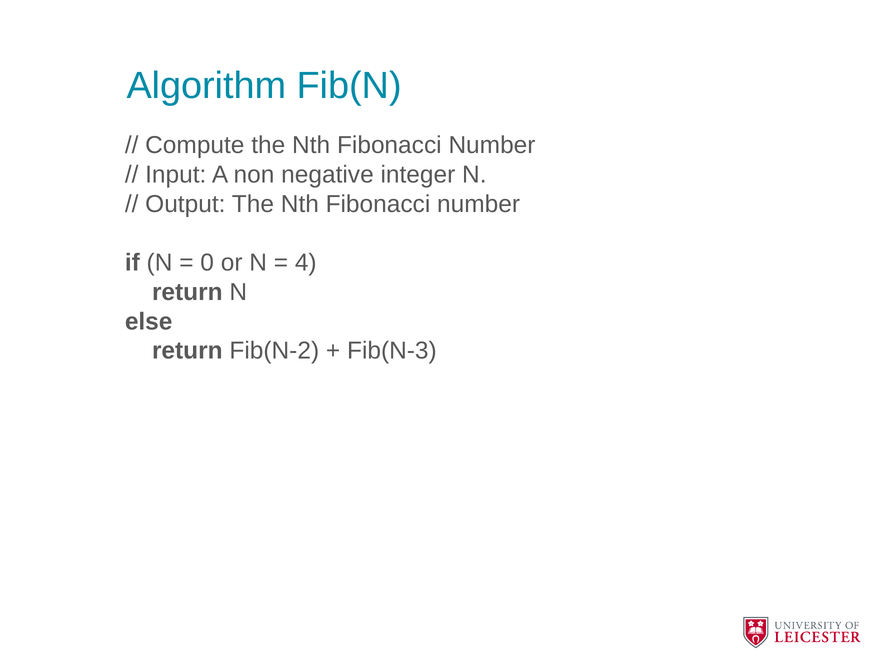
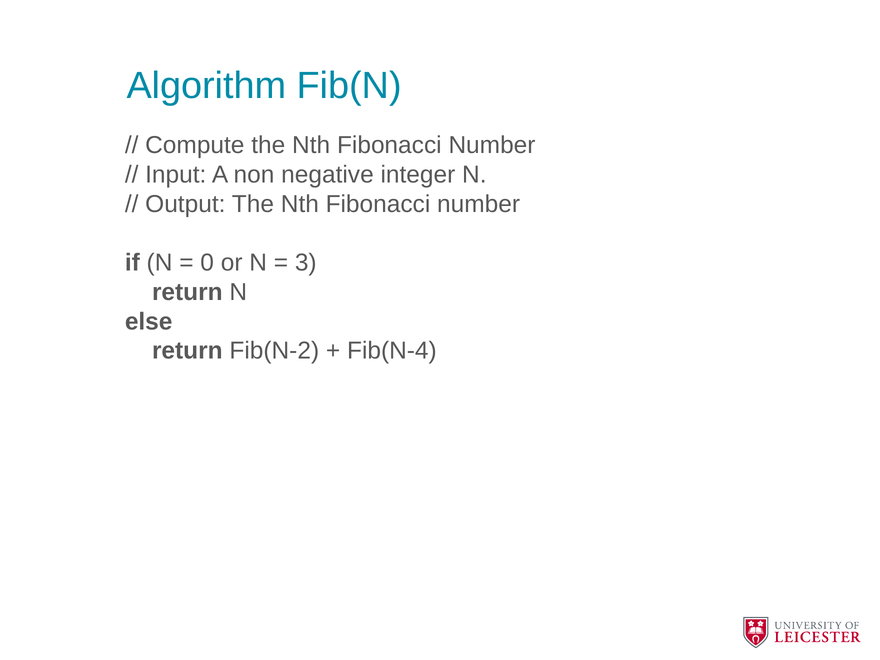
4: 4 -> 3 (306, 263)
Fib(N-3: Fib(N-3 -> Fib(N-4 (392, 351)
